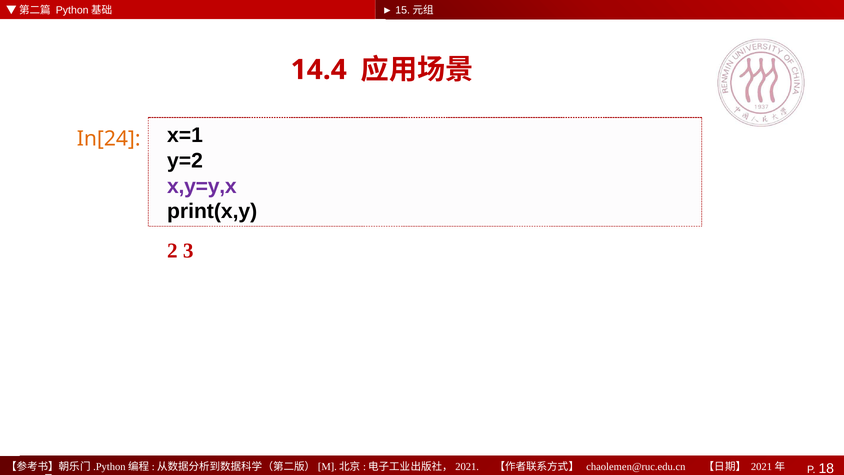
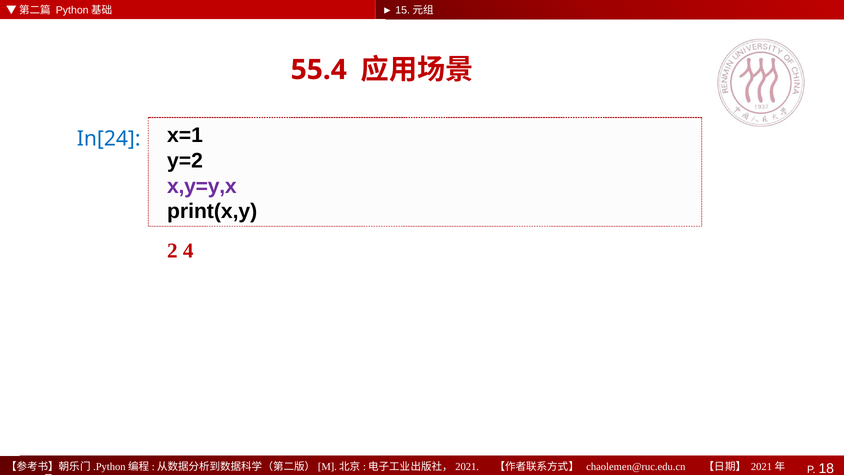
14.4: 14.4 -> 55.4 (319, 70)
In[24 colour: orange -> blue (109, 139)
3: 3 -> 4 (188, 251)
